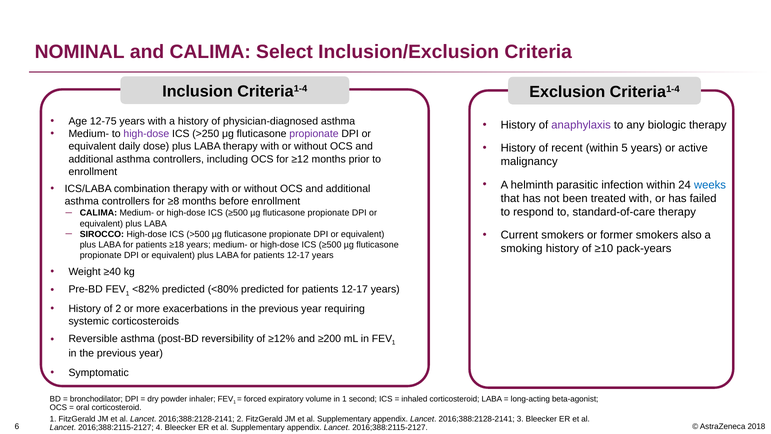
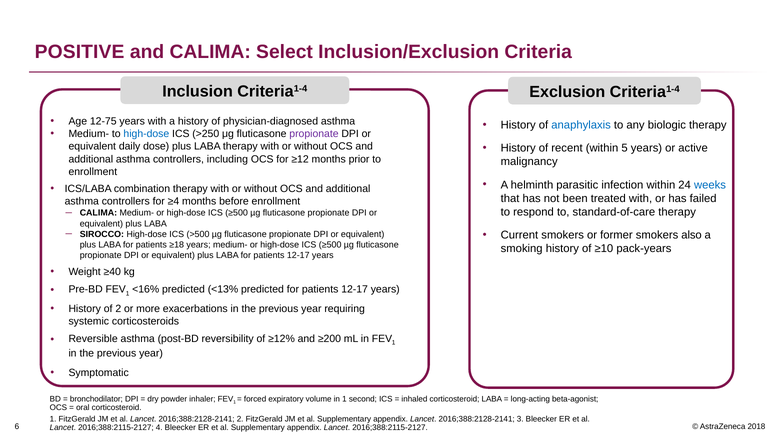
NOMINAL: NOMINAL -> POSITIVE (80, 52)
anaphylaxis colour: purple -> blue (581, 125)
high-dose colour: purple -> blue (146, 134)
≥8: ≥8 -> ≥4 (173, 201)
<82%: <82% -> <16% (146, 289)
<80%: <80% -> <13% (223, 289)
